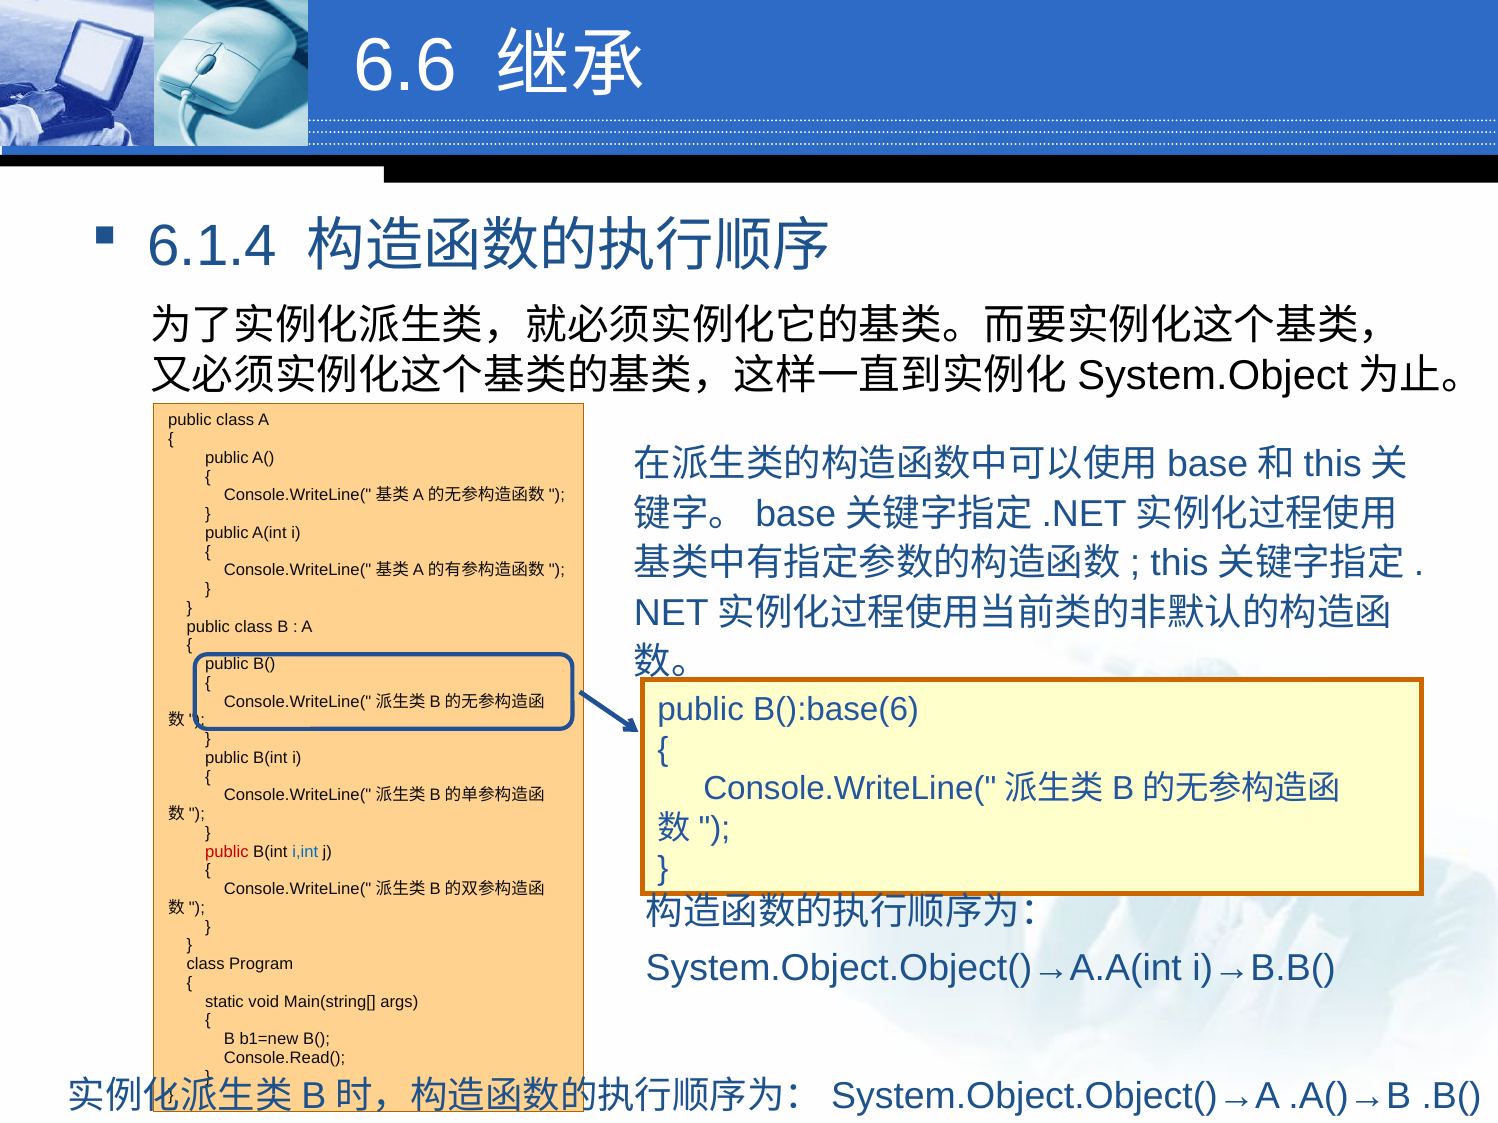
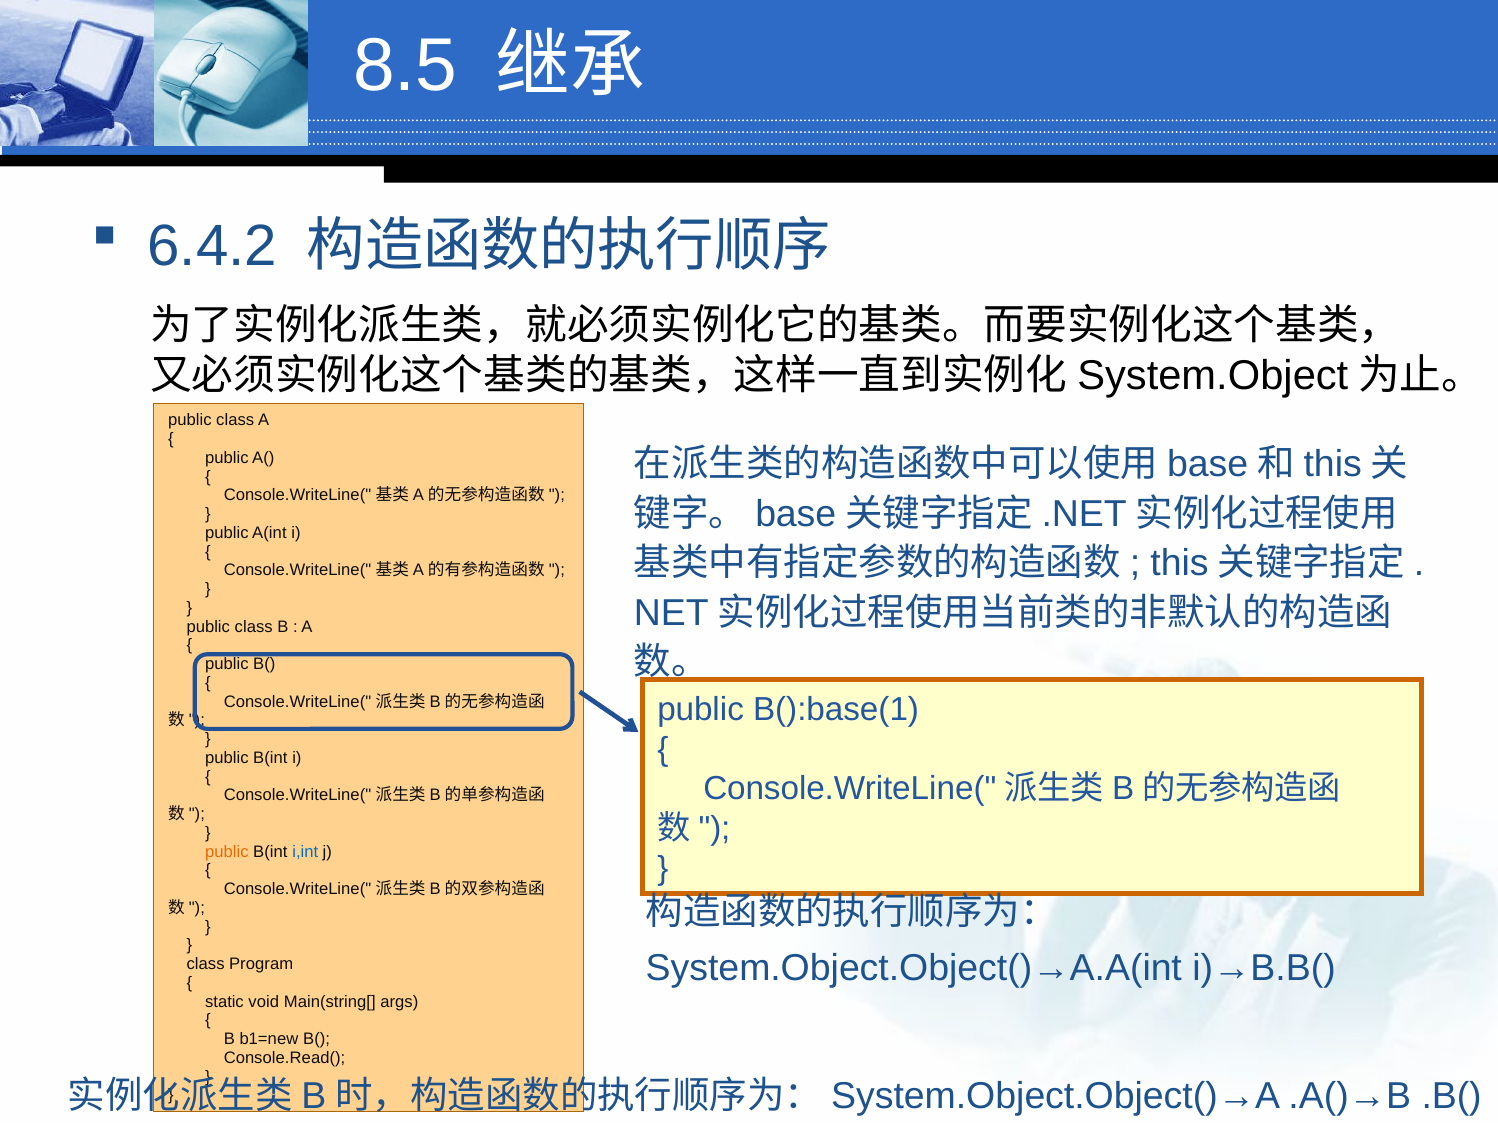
6.6: 6.6 -> 8.5 (405, 66)
6.1.4: 6.1.4 -> 6.4.2 (212, 246)
B():base(6: B():base(6 -> B():base(1 (836, 709)
public colour: red -> orange (227, 852)
